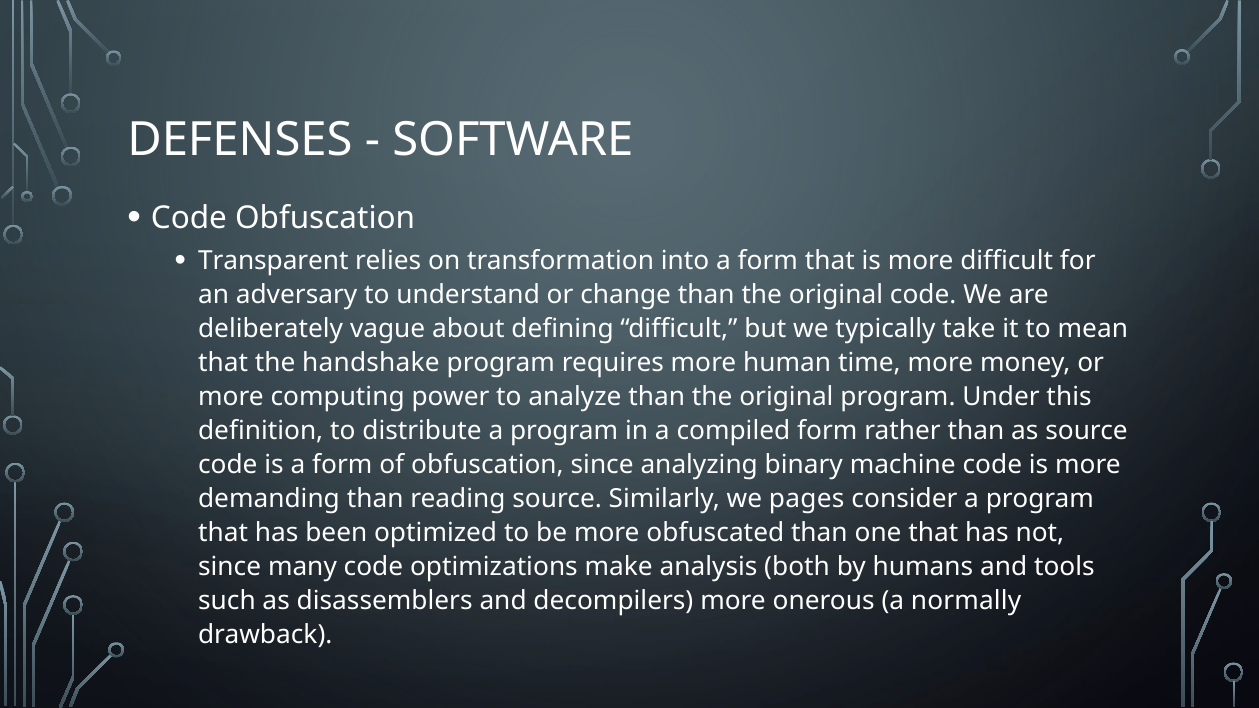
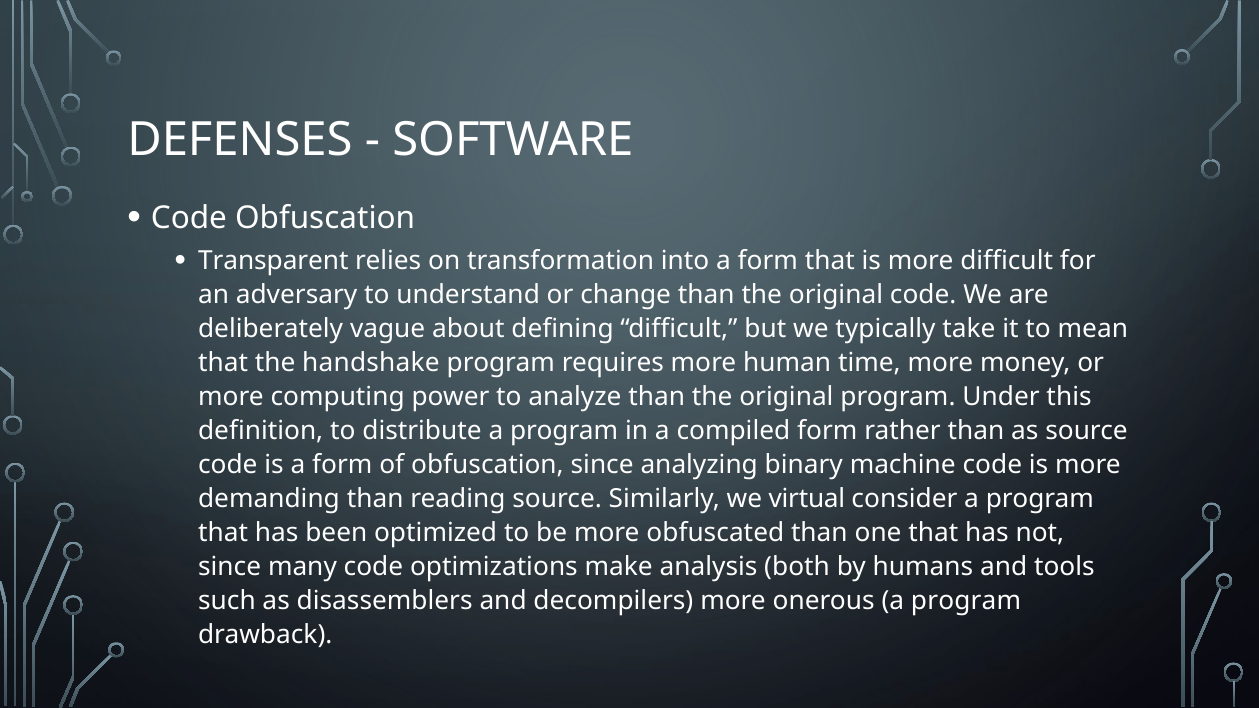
pages: pages -> virtual (807, 499)
onerous a normally: normally -> program (966, 601)
